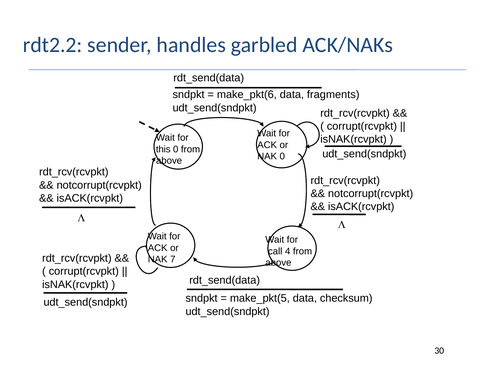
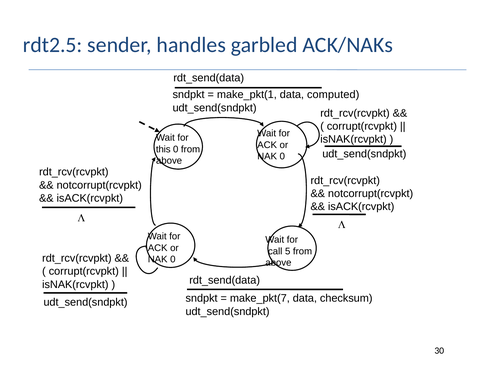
rdt2.2: rdt2.2 -> rdt2.5 (53, 45)
make_pkt(6: make_pkt(6 -> make_pkt(1 (247, 94)
fragments: fragments -> computed (333, 94)
4: 4 -> 5 (288, 251)
7: 7 -> 0 (173, 259)
make_pkt(5: make_pkt(5 -> make_pkt(7 (260, 298)
